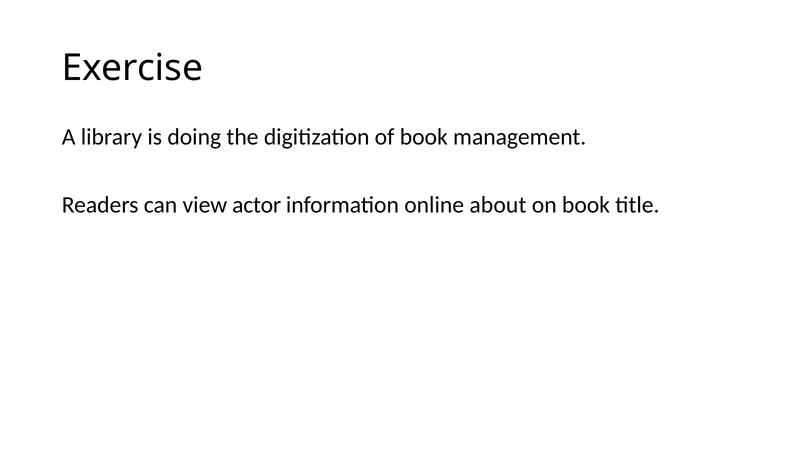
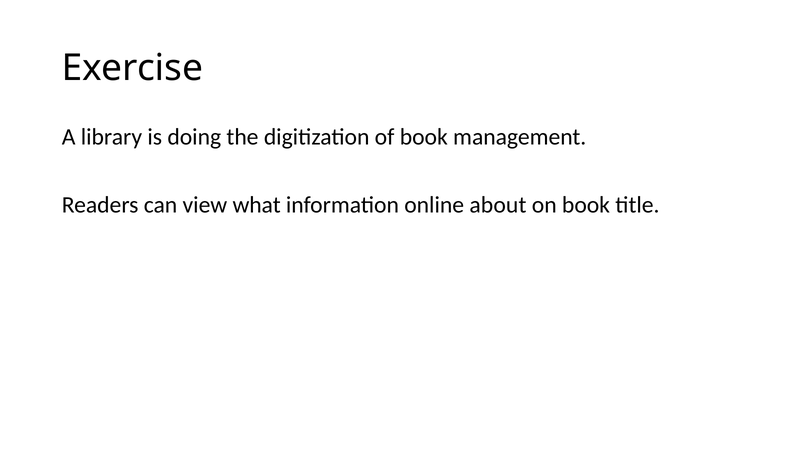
actor: actor -> what (257, 205)
